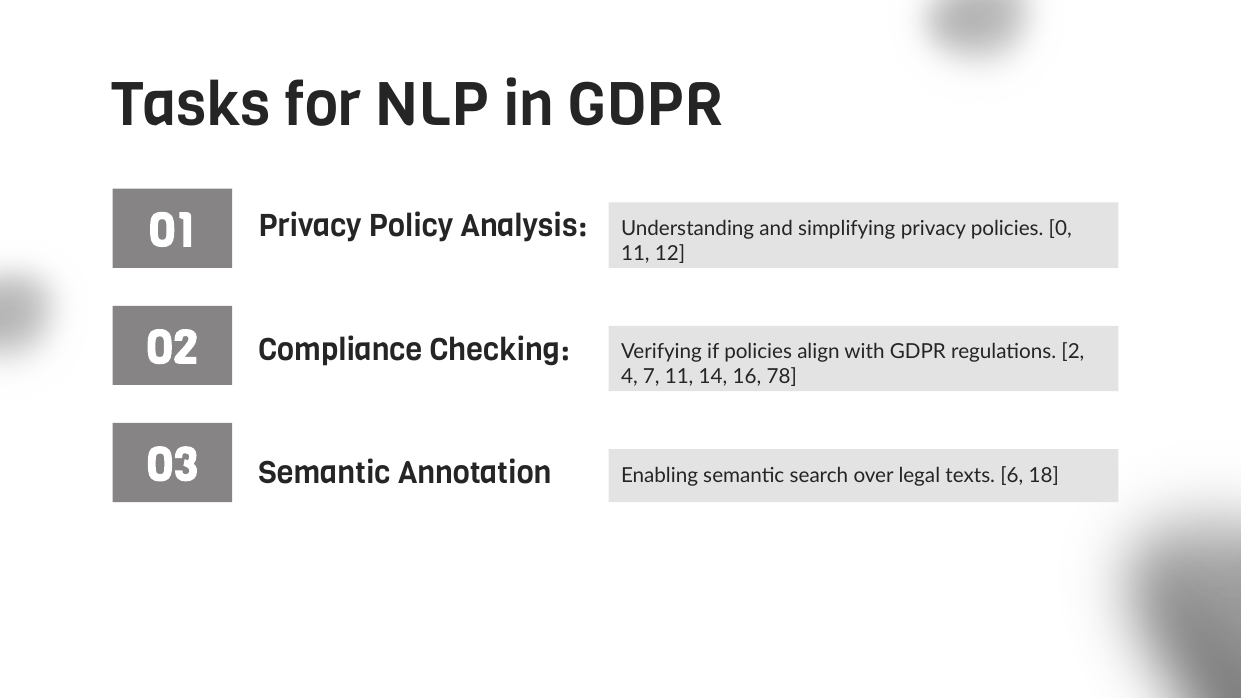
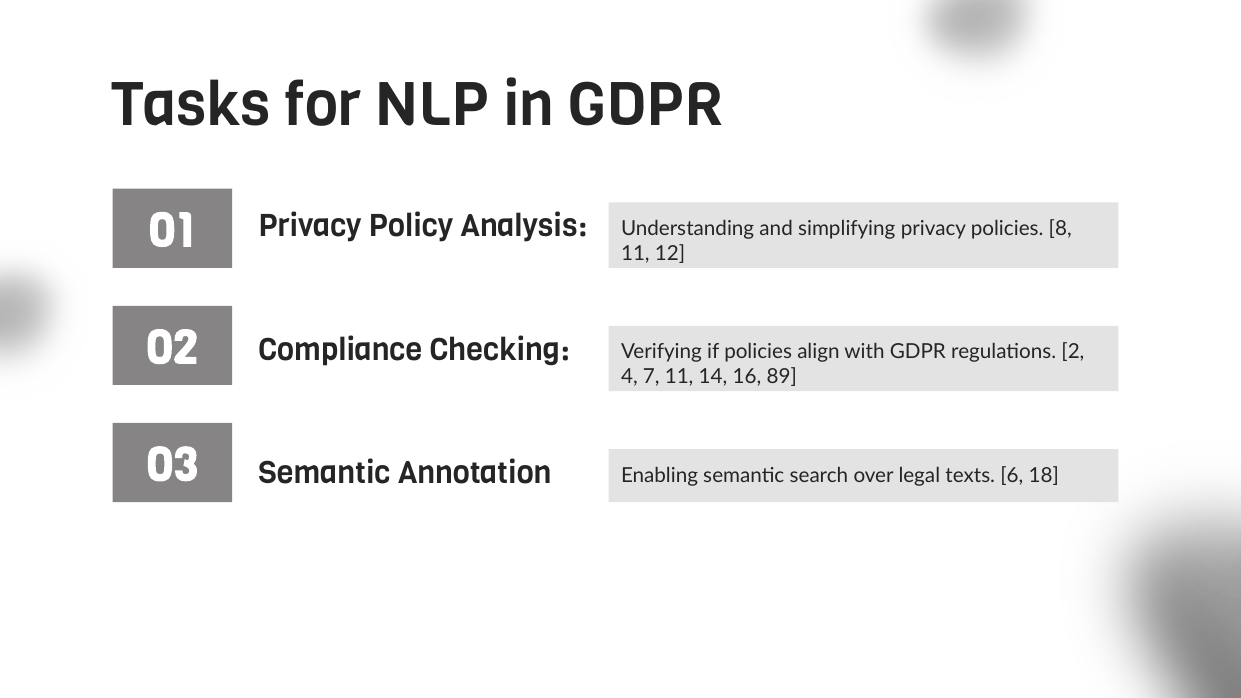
0: 0 -> 8 (1060, 229)
78: 78 -> 89 (782, 377)
